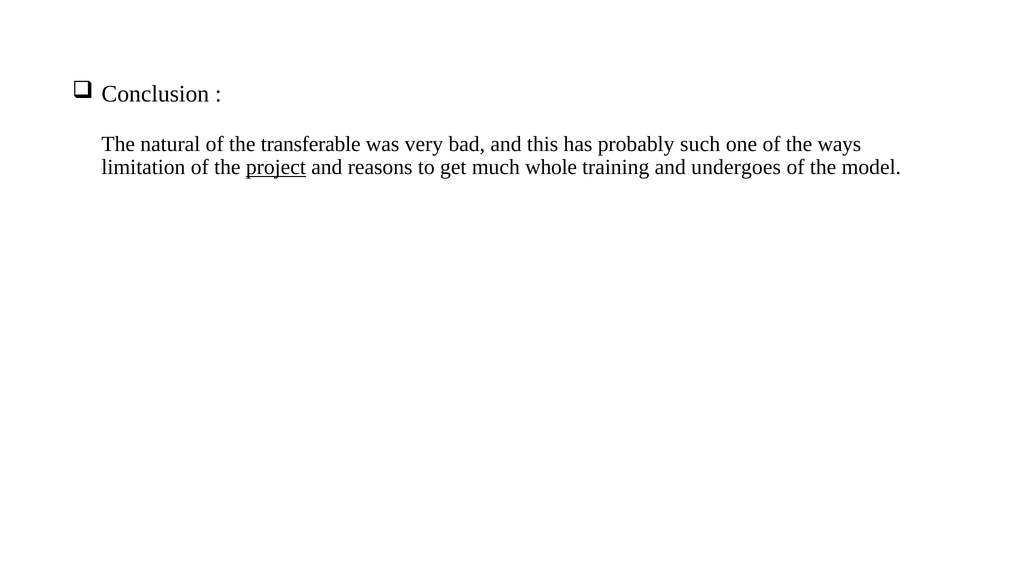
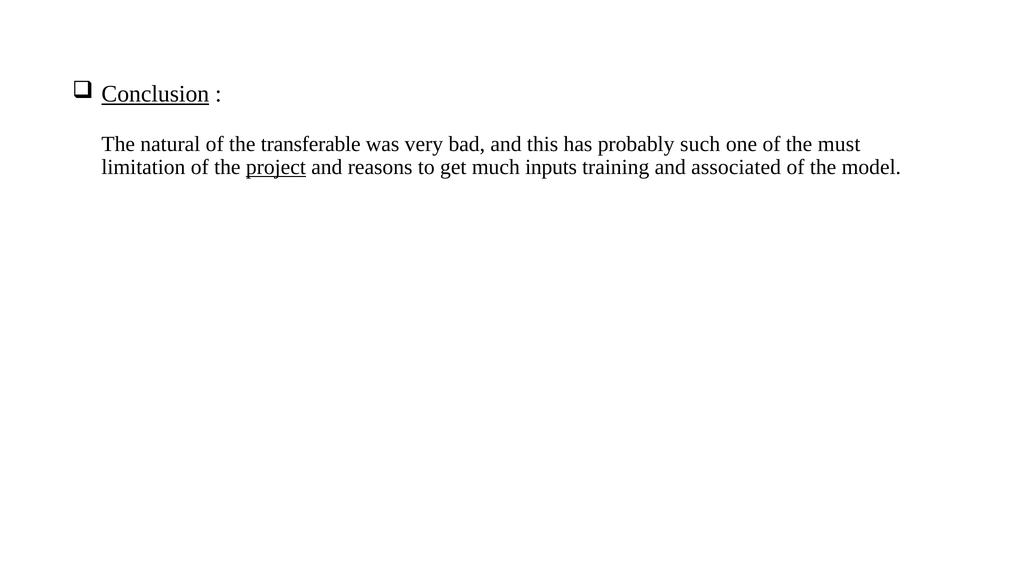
Conclusion underline: none -> present (155, 94)
ways: ways -> must (839, 144)
whole: whole -> inputs (551, 167)
undergoes: undergoes -> associated (736, 167)
